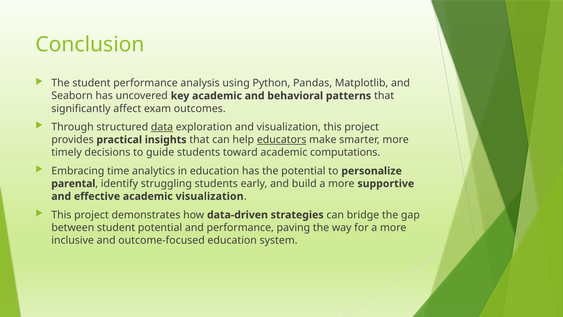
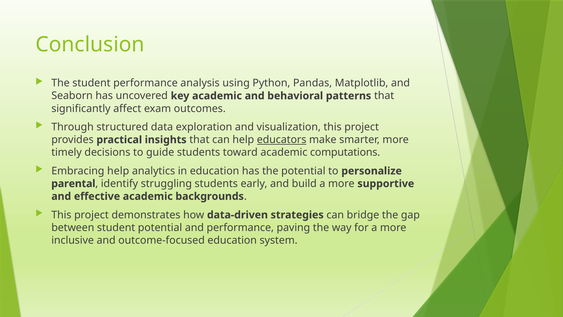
data underline: present -> none (162, 127)
Embracing time: time -> help (118, 171)
academic visualization: visualization -> backgrounds (210, 196)
